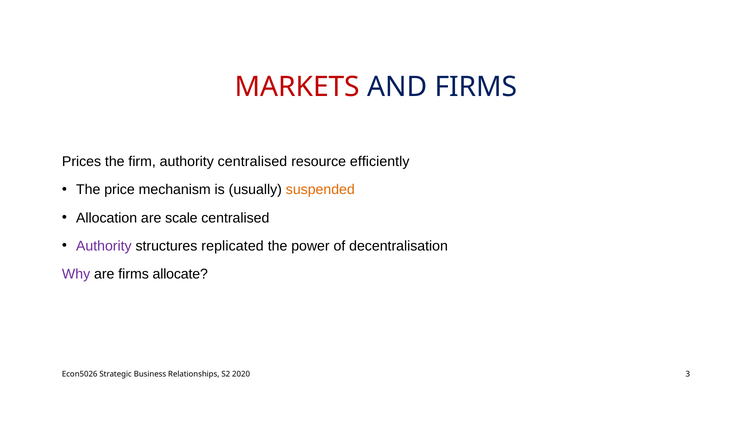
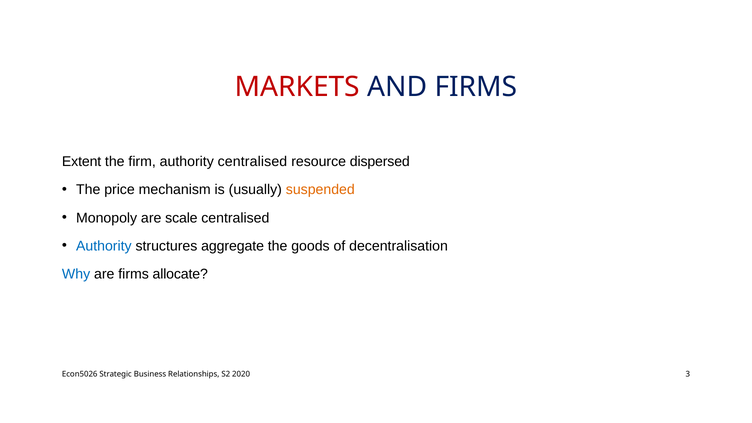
Prices: Prices -> Extent (82, 162)
efficiently: efficiently -> dispersed (380, 162)
Allocation: Allocation -> Monopoly (107, 218)
Authority colour: purple -> blue (104, 246)
replicated: replicated -> aggregate (233, 246)
power: power -> goods (310, 246)
Why colour: purple -> blue (76, 274)
